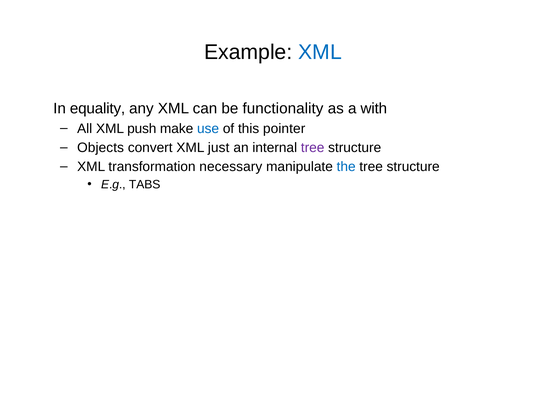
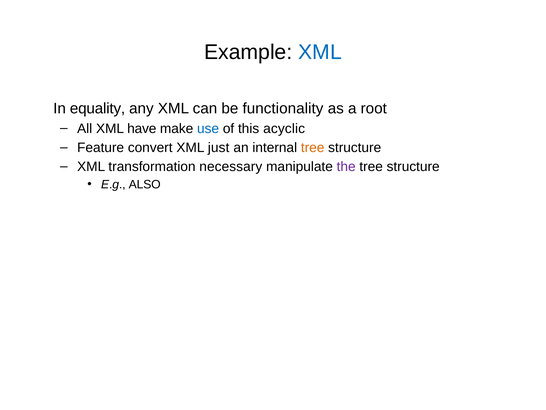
with: with -> root (374, 108)
push: push -> have (142, 128)
pointer: pointer -> acyclic (284, 128)
Objects: Objects -> Feature (101, 147)
tree colour: purple -> orange (313, 147)
the colour: blue -> purple (346, 167)
TABS: TABS -> ALSO (145, 184)
